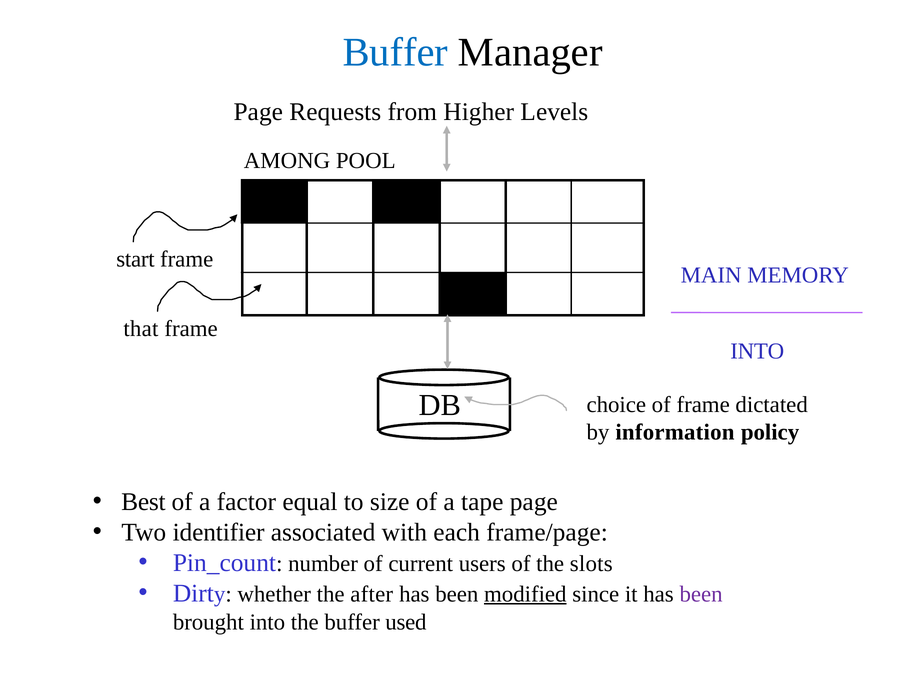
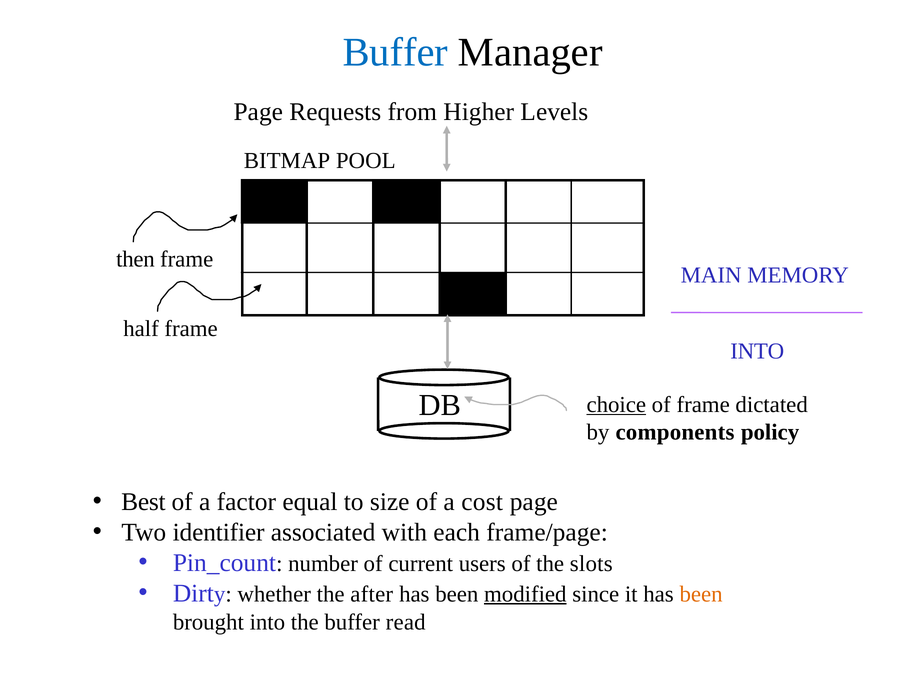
AMONG: AMONG -> BITMAP (287, 161)
start: start -> then (135, 259)
that: that -> half (141, 329)
choice underline: none -> present (616, 405)
information: information -> components (675, 432)
tape: tape -> cost (482, 502)
been colour: purple -> orange (701, 594)
used: used -> read (406, 622)
